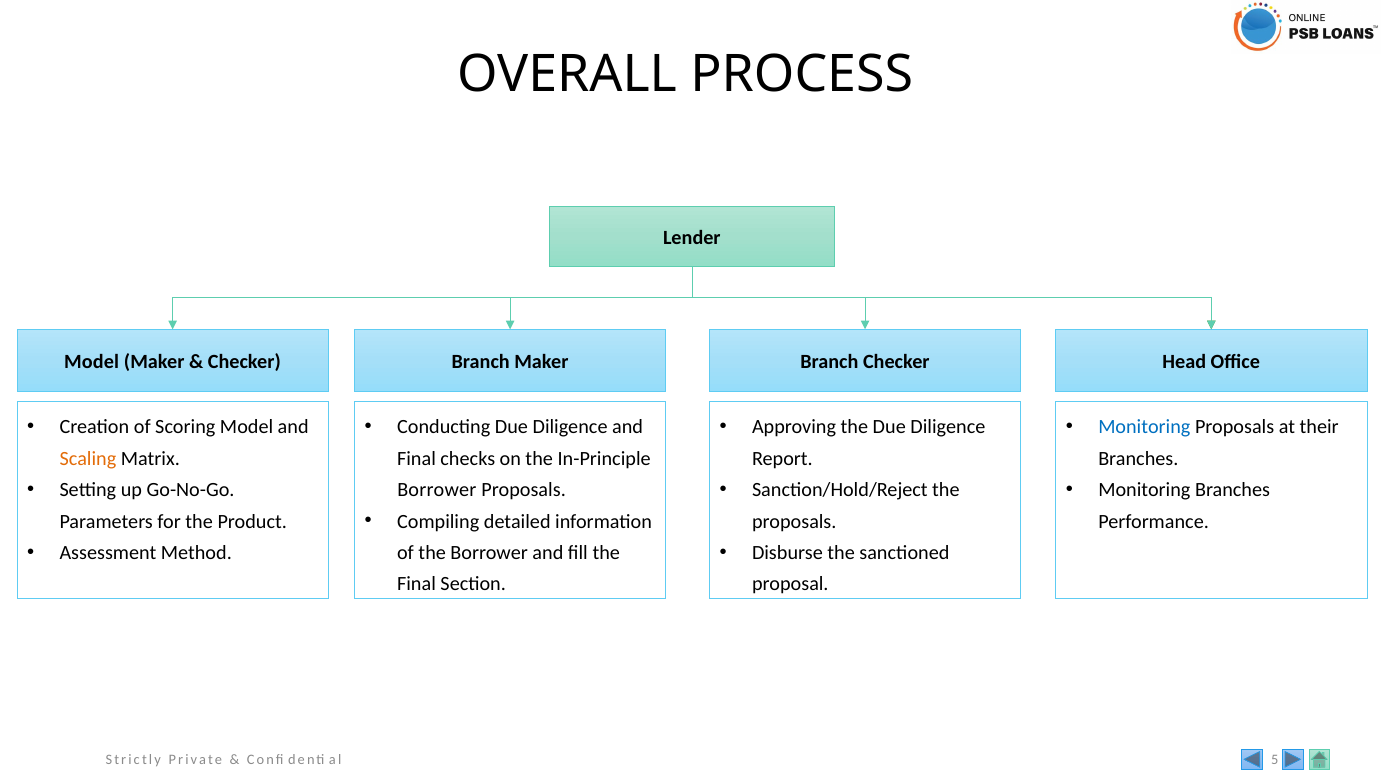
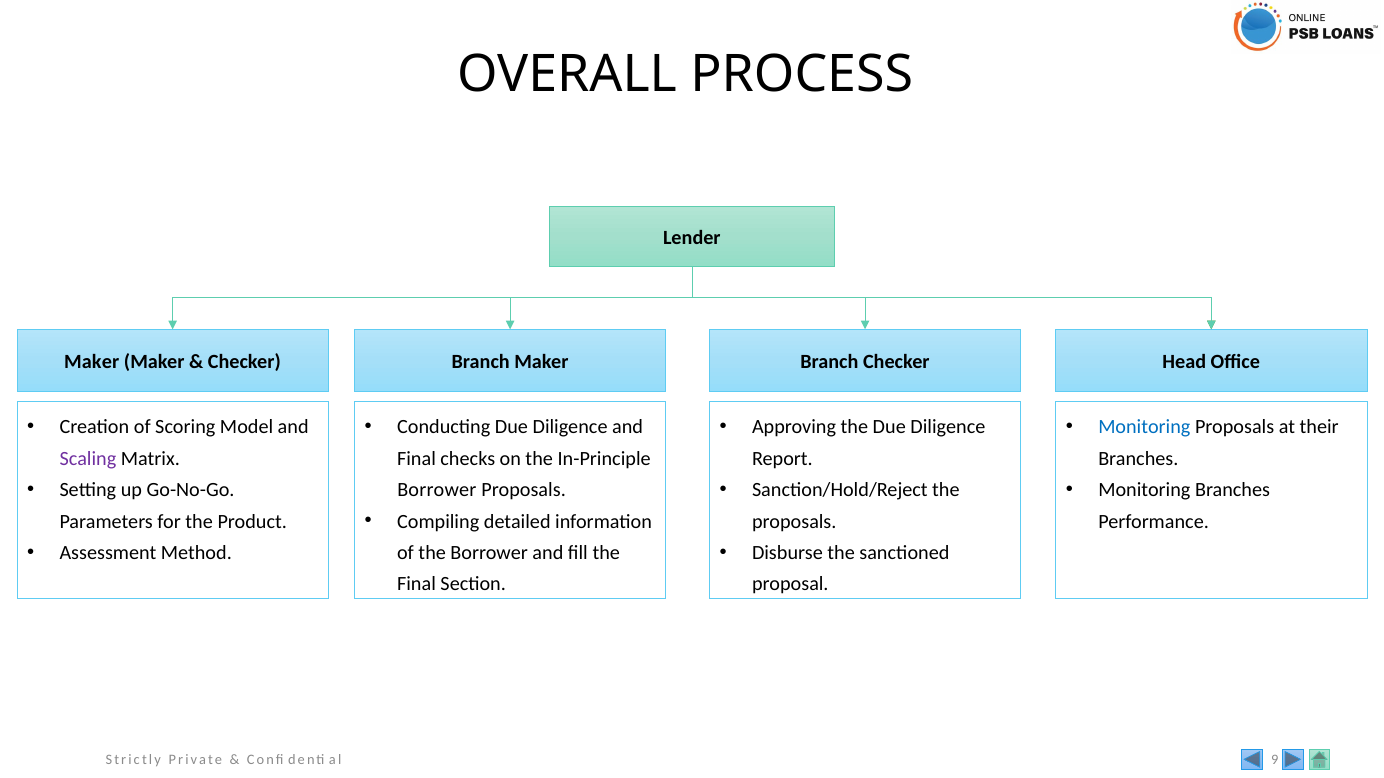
Model: Model -> Maker (92, 362)
Scaling colour: orange -> purple (88, 459)
5: 5 -> 9 (1275, 760)
